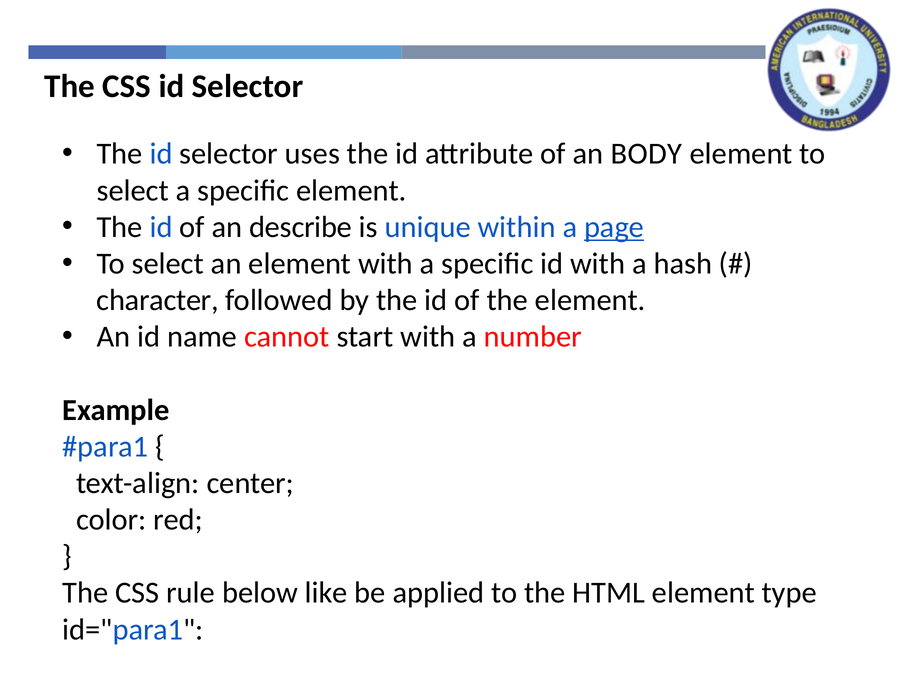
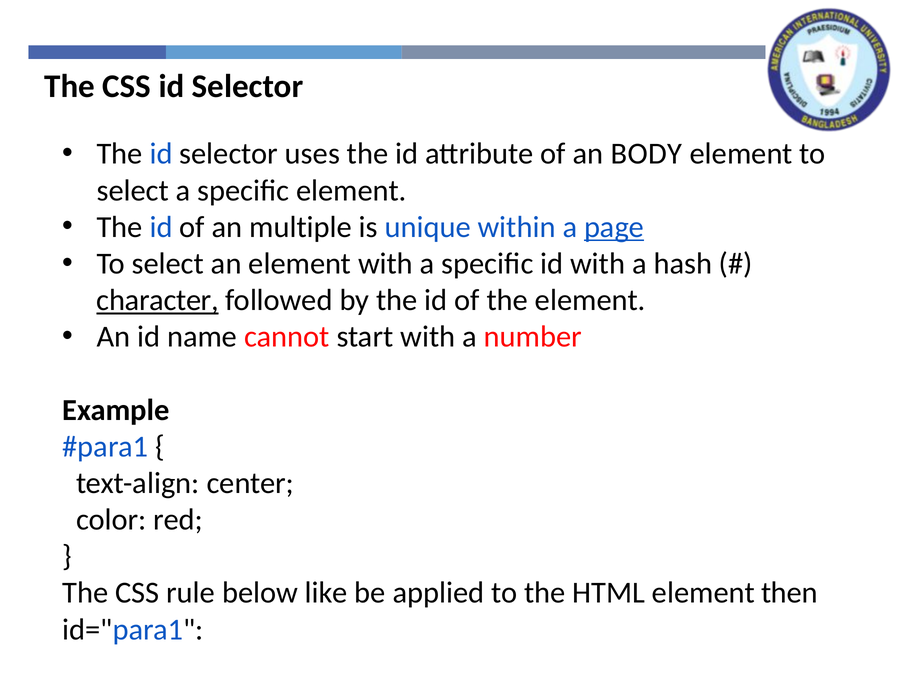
describe: describe -> multiple (301, 227)
character underline: none -> present (158, 300)
type: type -> then (789, 593)
